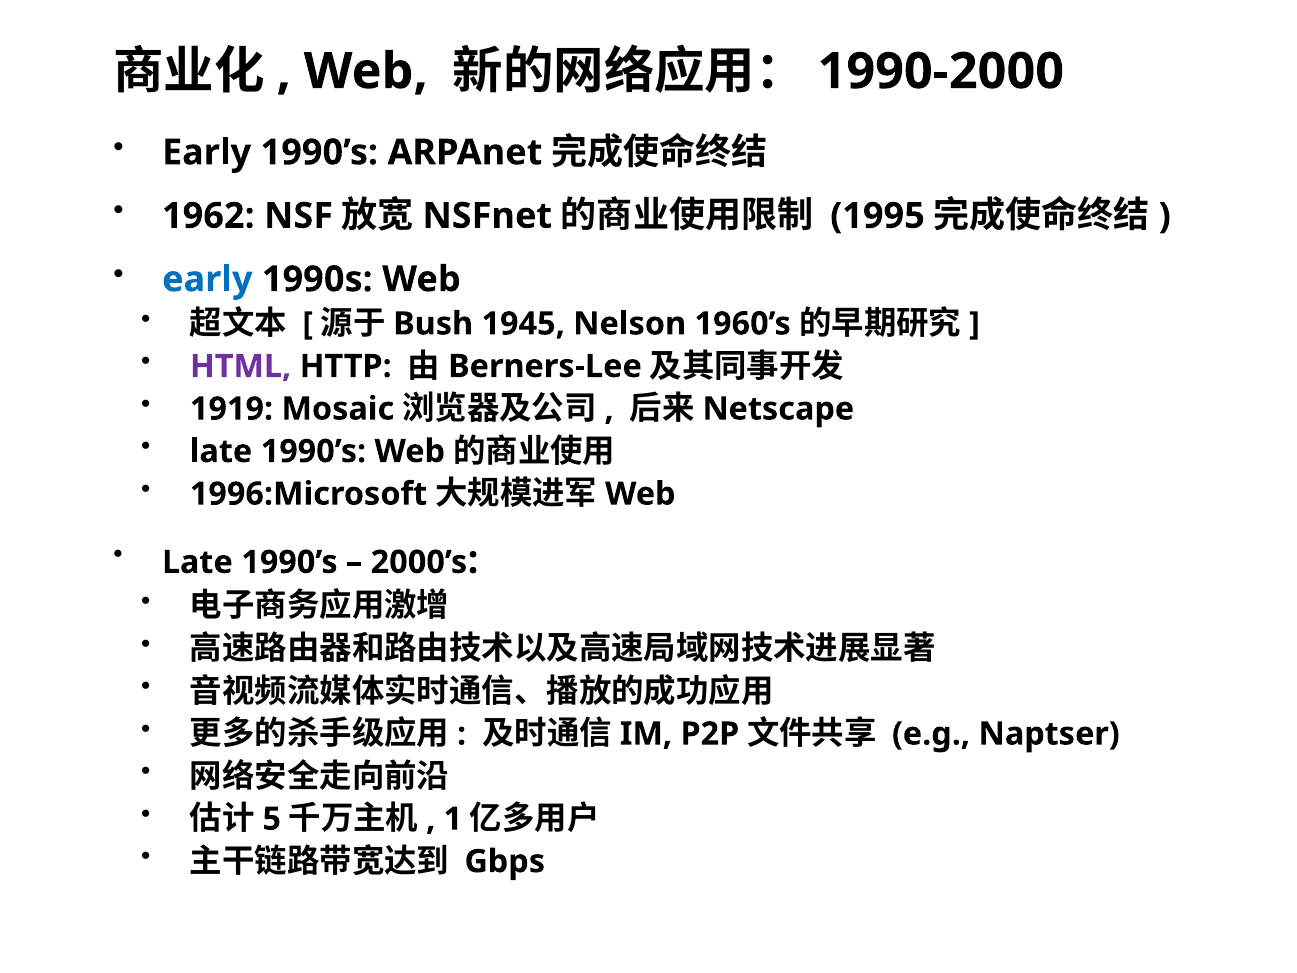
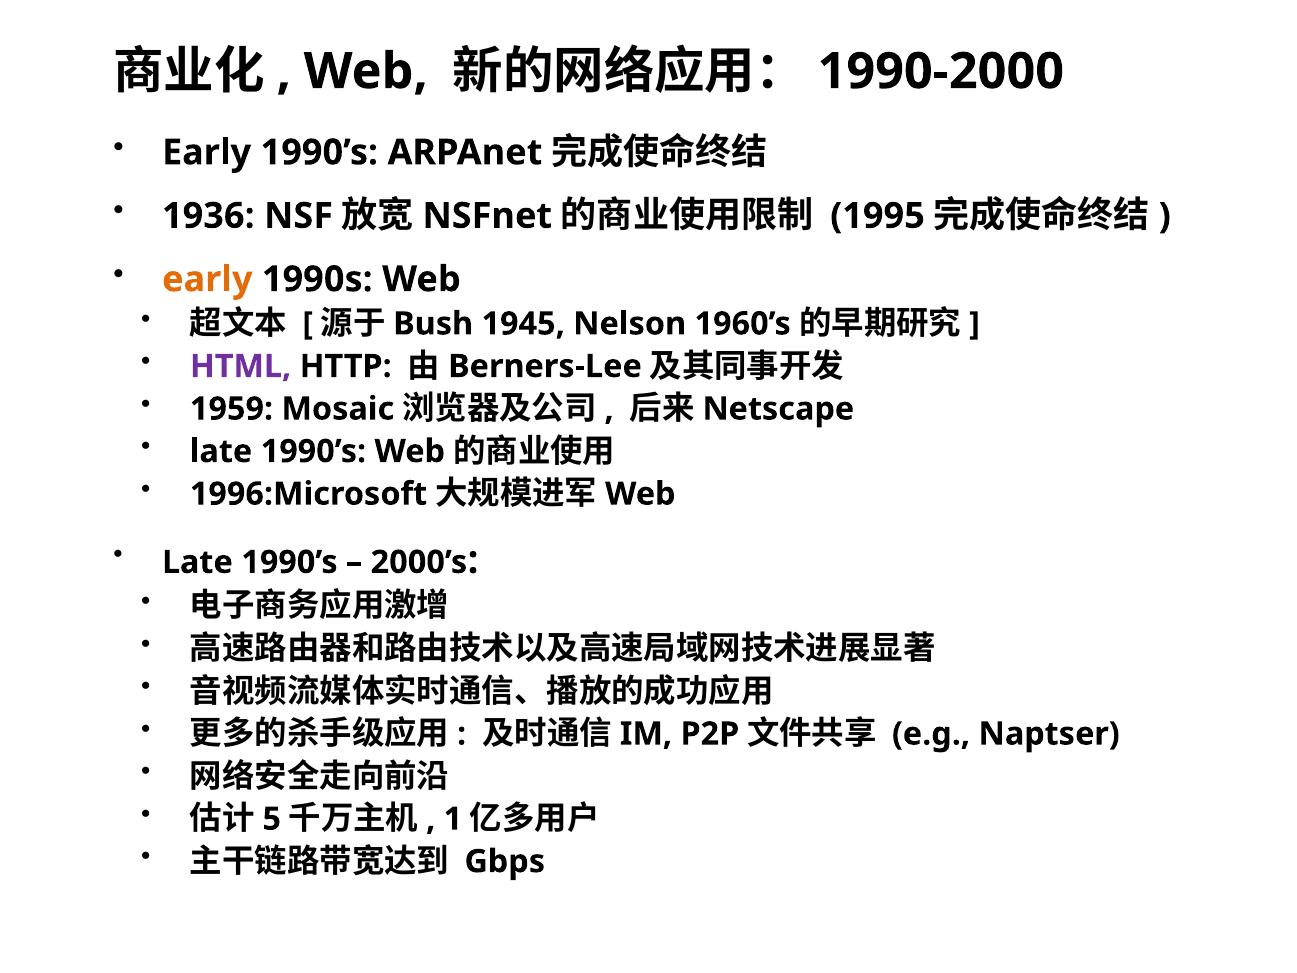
1962: 1962 -> 1936 (208, 216)
early colour: blue -> orange (207, 279)
1919: 1919 -> 1959 (231, 409)
